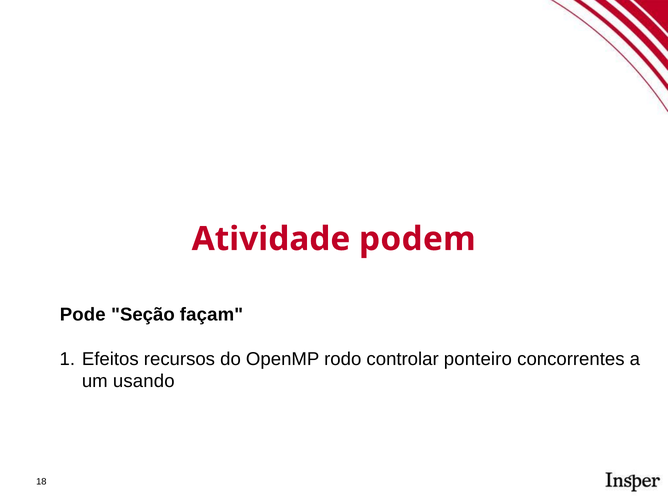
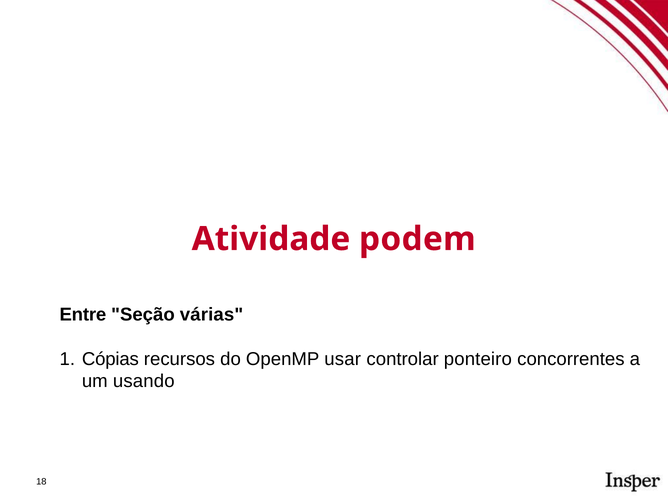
Pode: Pode -> Entre (83, 314)
façam: façam -> várias (212, 314)
Efeitos: Efeitos -> Cópias (110, 359)
rodo: rodo -> usar (343, 359)
